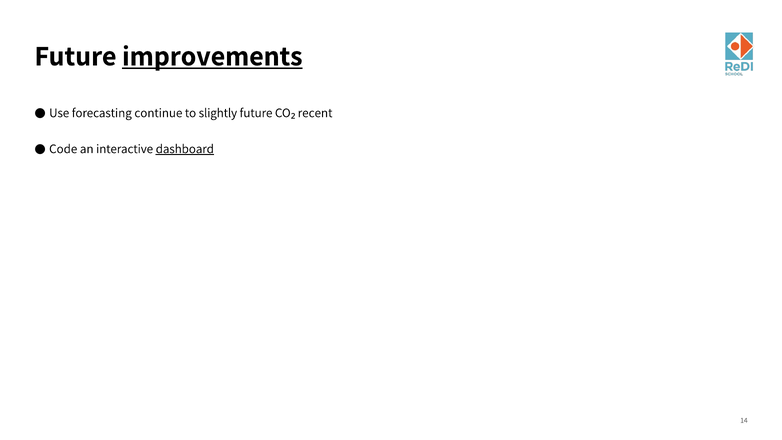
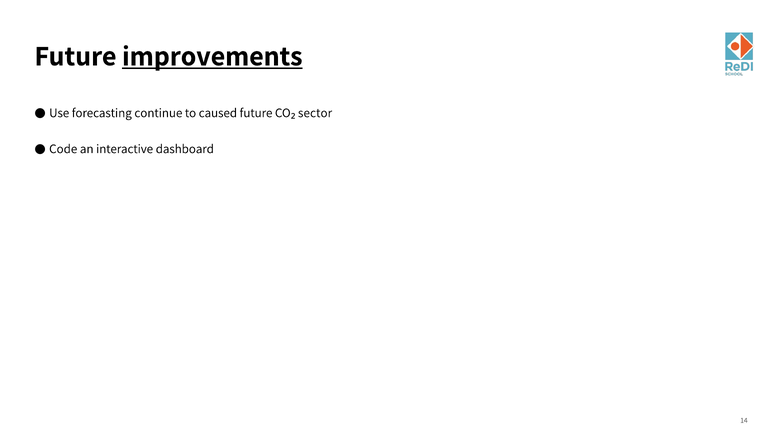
slightly: slightly -> caused (218, 113)
recent: recent -> sector (315, 113)
dashboard underline: present -> none (185, 149)
